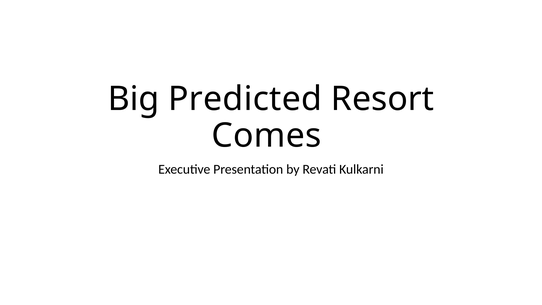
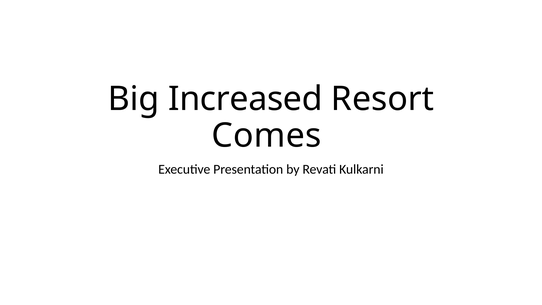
Predicted: Predicted -> Increased (245, 99)
